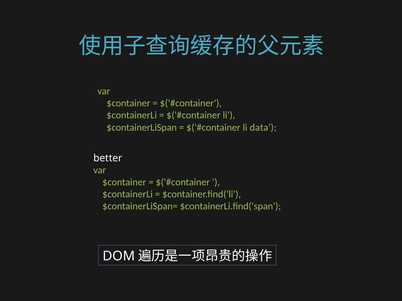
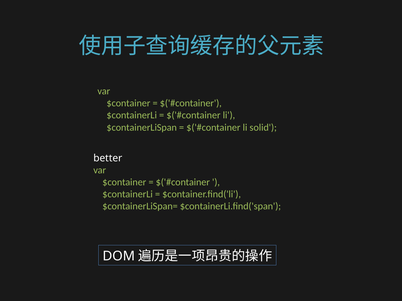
data: data -> solid (263, 128)
